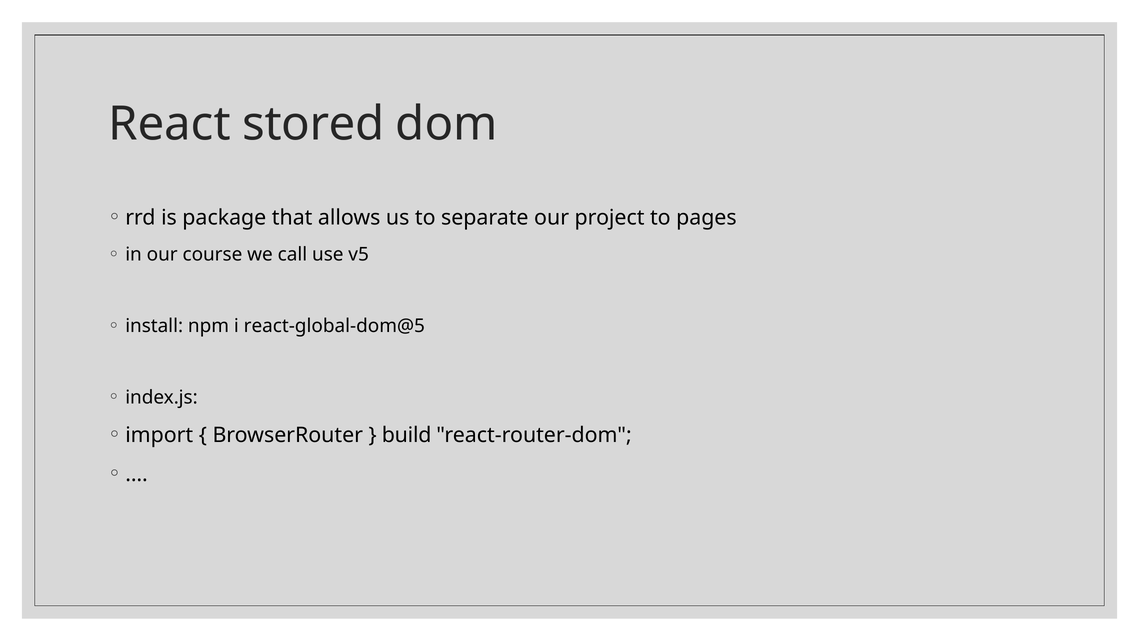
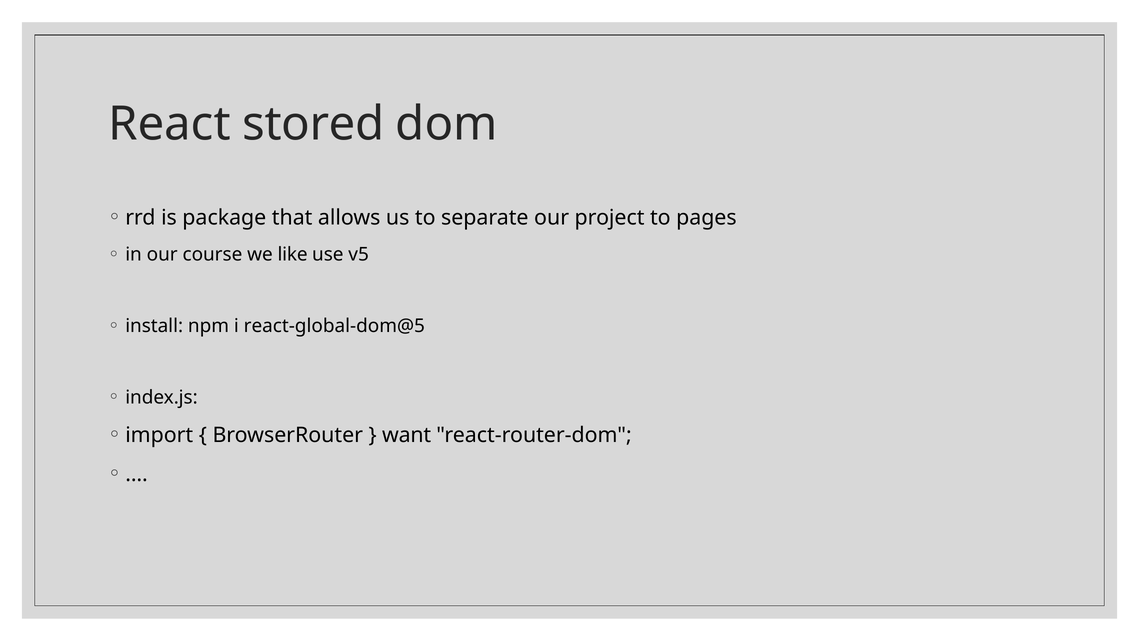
call: call -> like (293, 255)
build: build -> want (407, 435)
